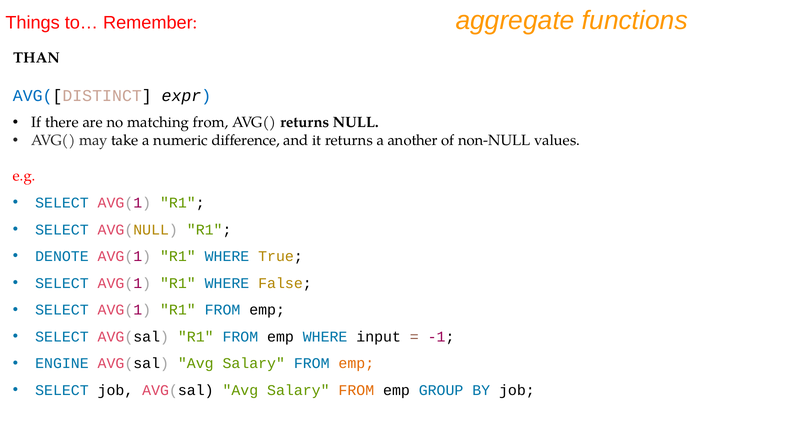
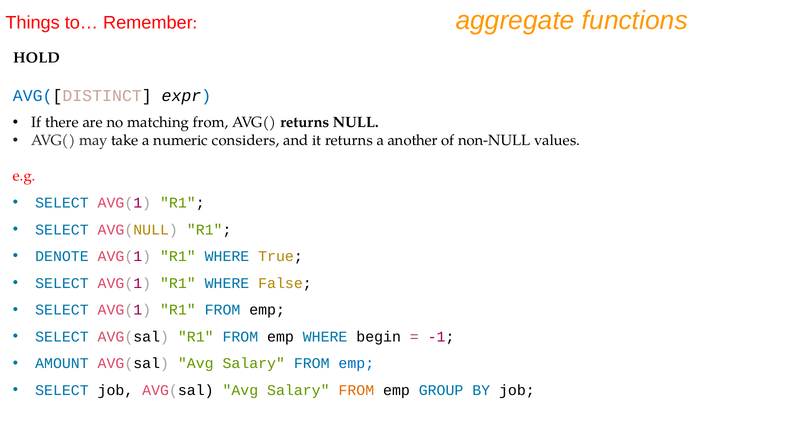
THAN: THAN -> HOLD (37, 58)
difference: difference -> considers (246, 140)
input: input -> begin (379, 337)
ENGINE: ENGINE -> AMOUNT (62, 363)
emp colour: orange -> blue (356, 363)
